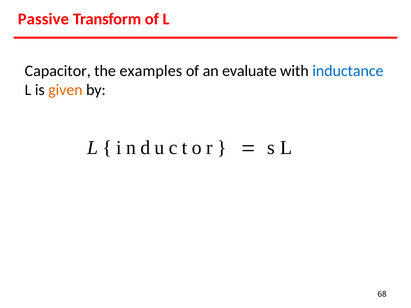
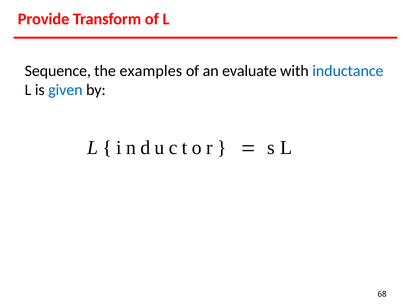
Passive: Passive -> Provide (44, 19)
Capacitor: Capacitor -> Sequence (58, 71)
given colour: orange -> blue (65, 90)
